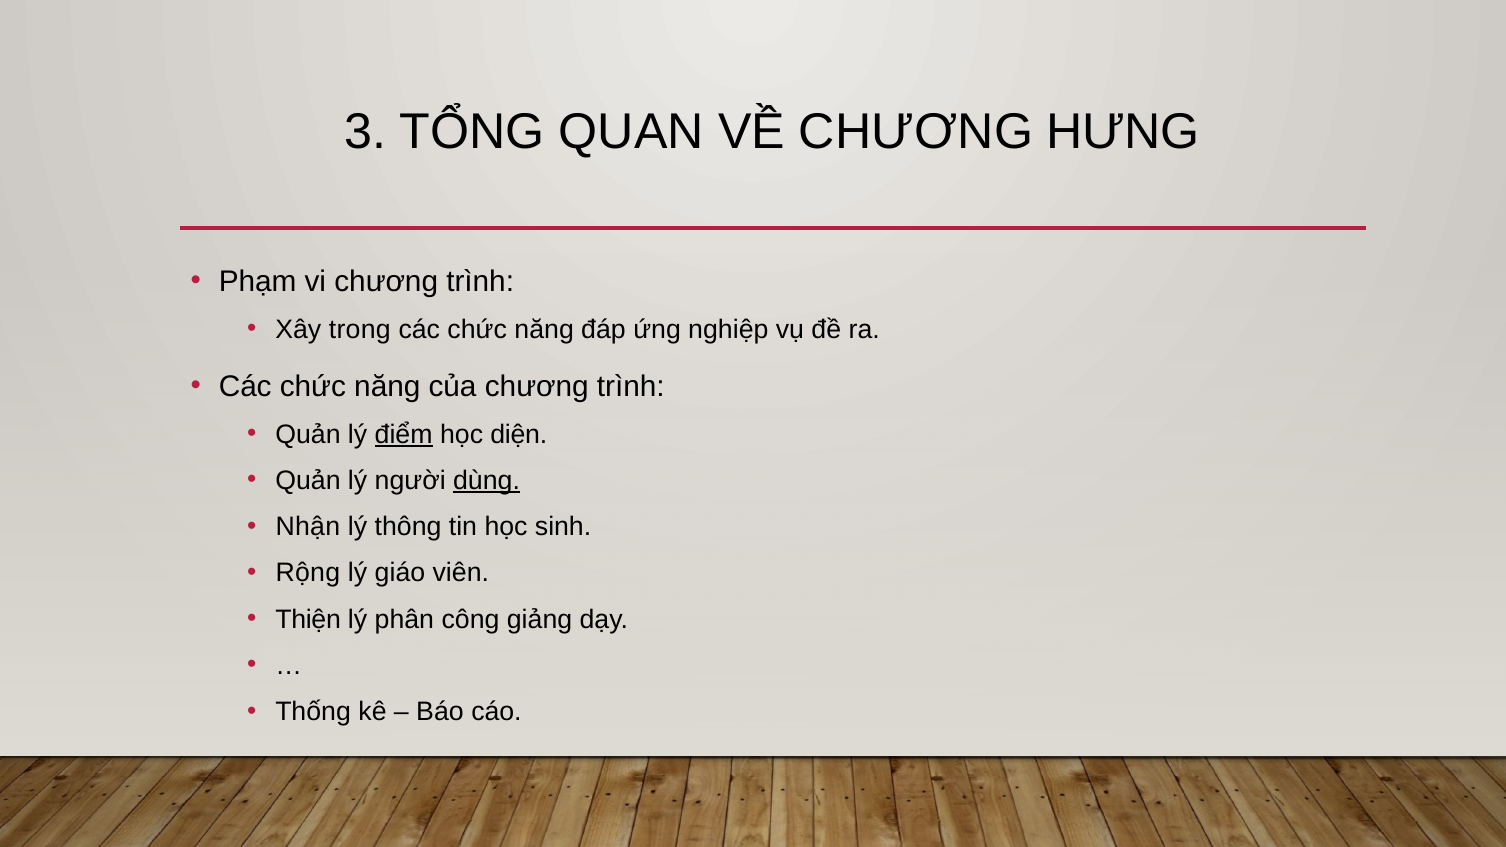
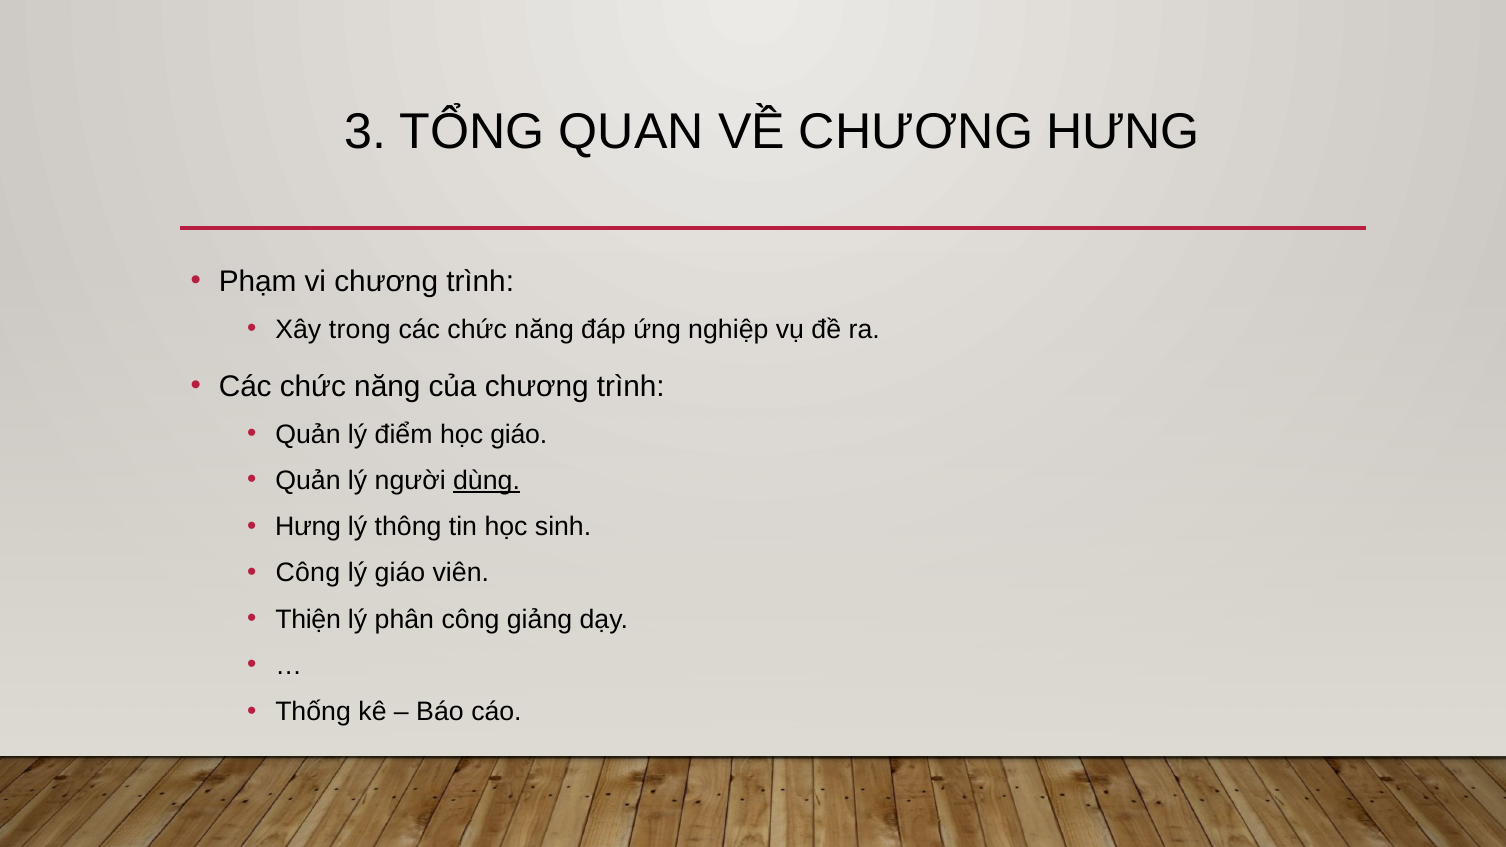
điểm underline: present -> none (404, 434)
học diện: diện -> giáo (519, 434)
Nhận: Nhận -> Hưng (308, 527)
Rộng: Rộng -> Công (308, 573)
